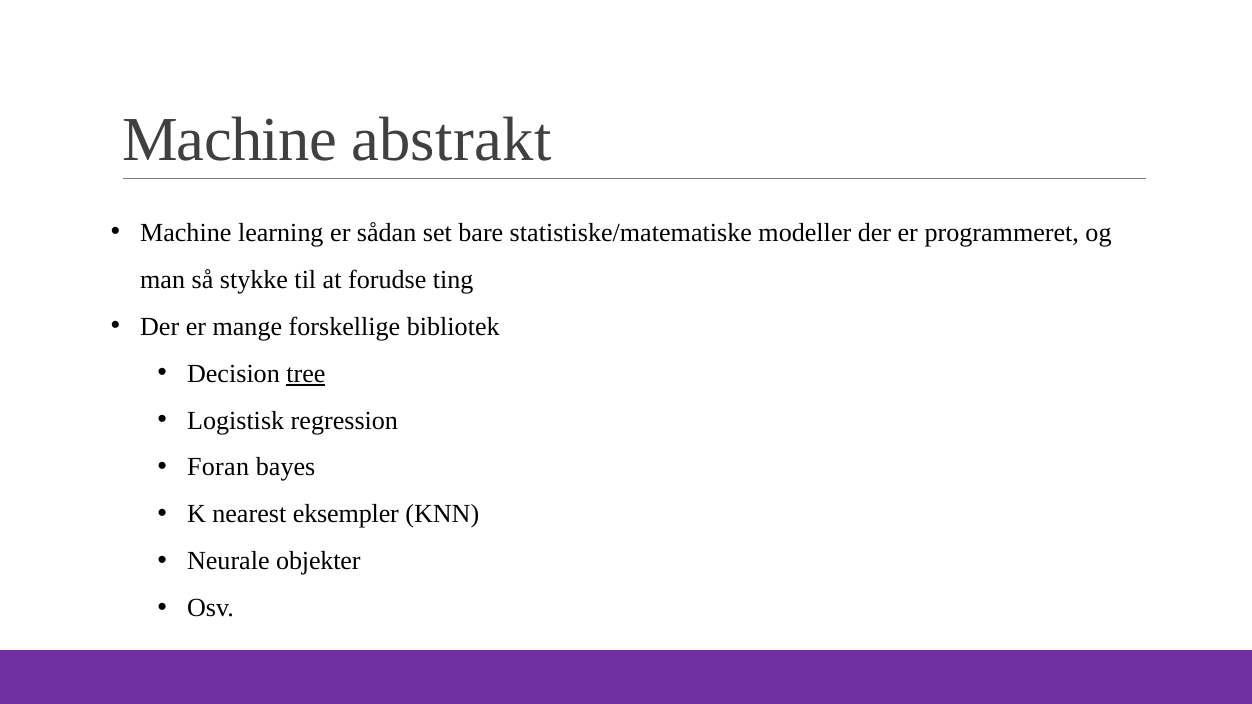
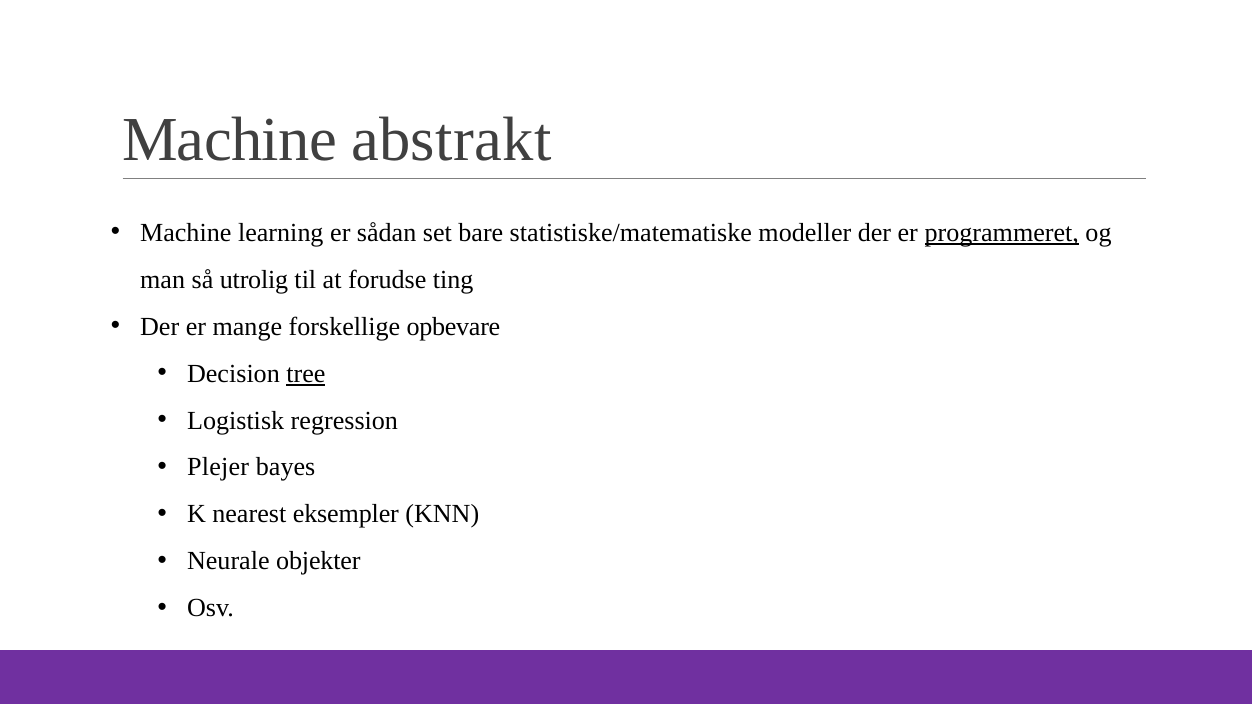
programmeret underline: none -> present (1002, 233)
stykke: stykke -> utrolig (254, 280)
bibliotek: bibliotek -> opbevare (453, 327)
Foran: Foran -> Plejer (218, 468)
